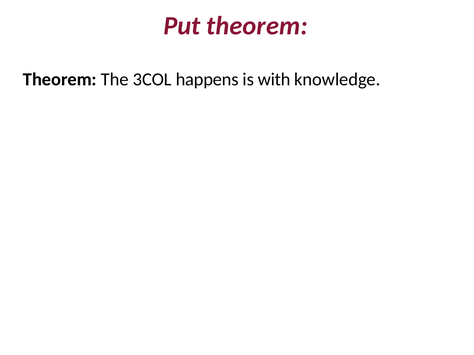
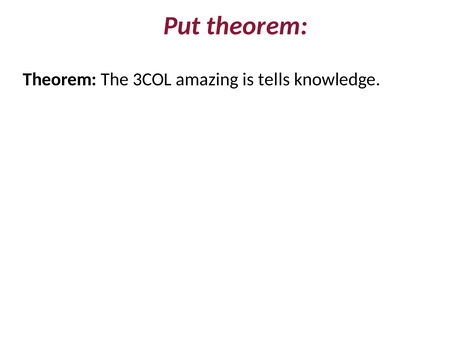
happens: happens -> amazing (207, 80)
with: with -> tells (274, 80)
